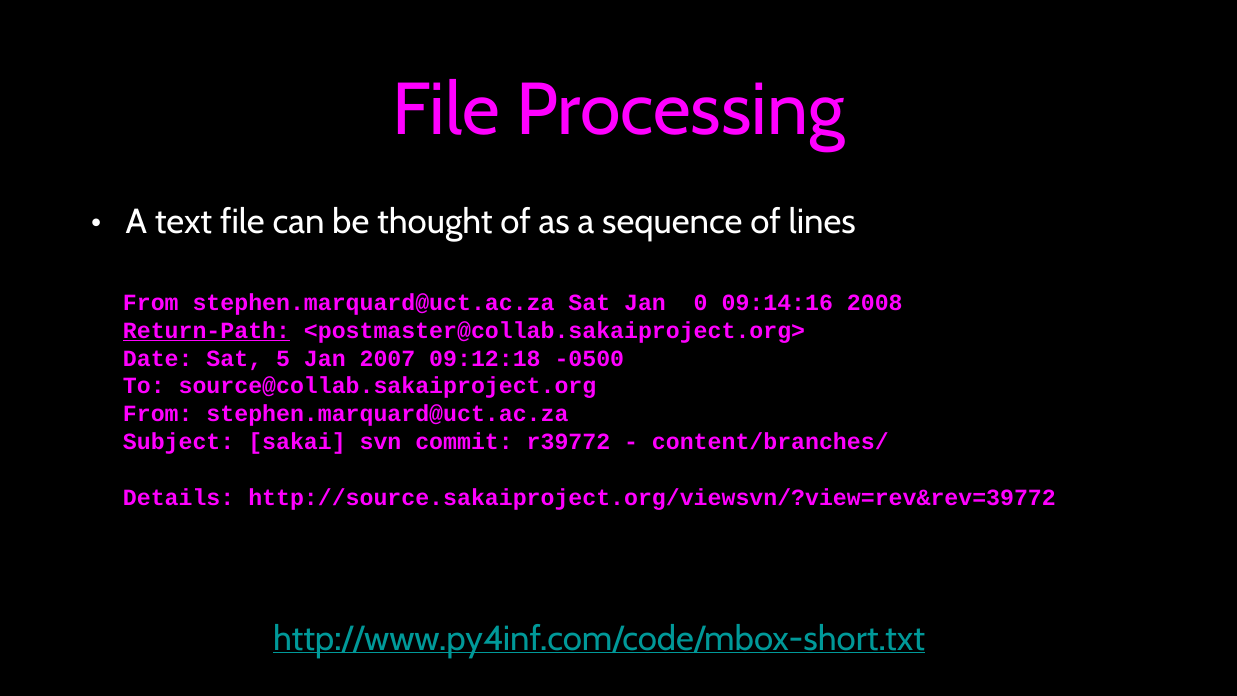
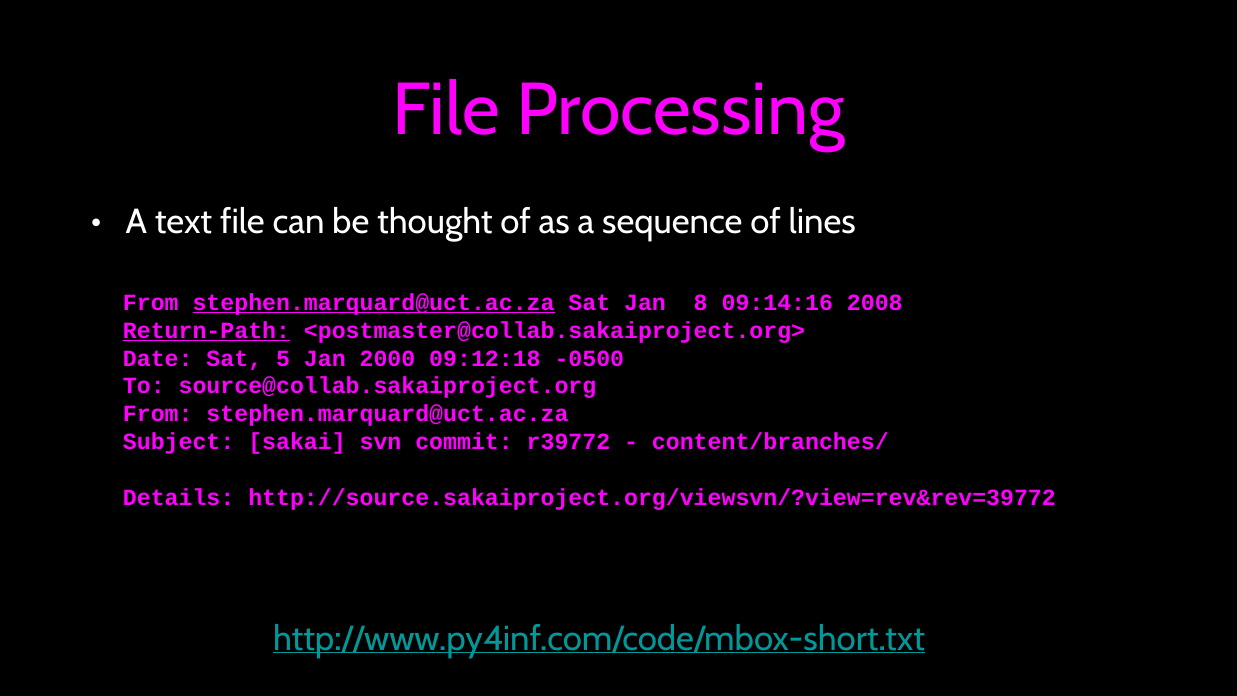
stephen.marquard@uct.ac.za underline: none -> present (374, 303)
0: 0 -> 8 (701, 303)
2007: 2007 -> 2000 (387, 358)
